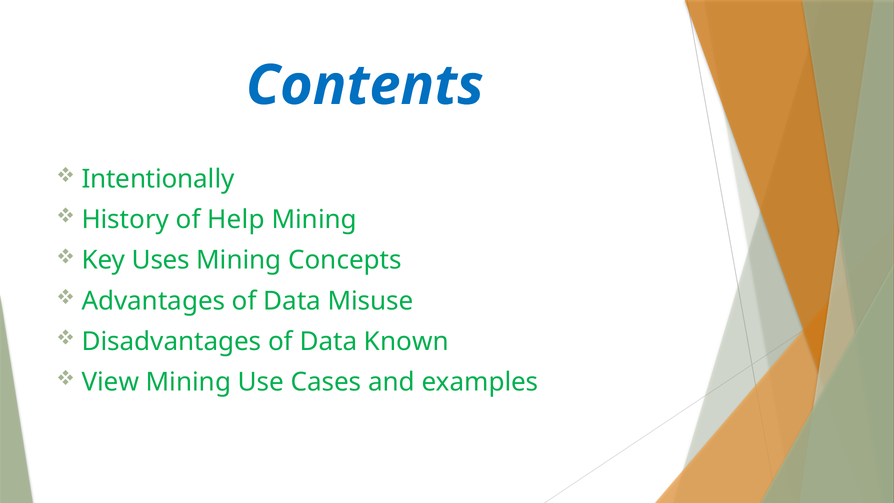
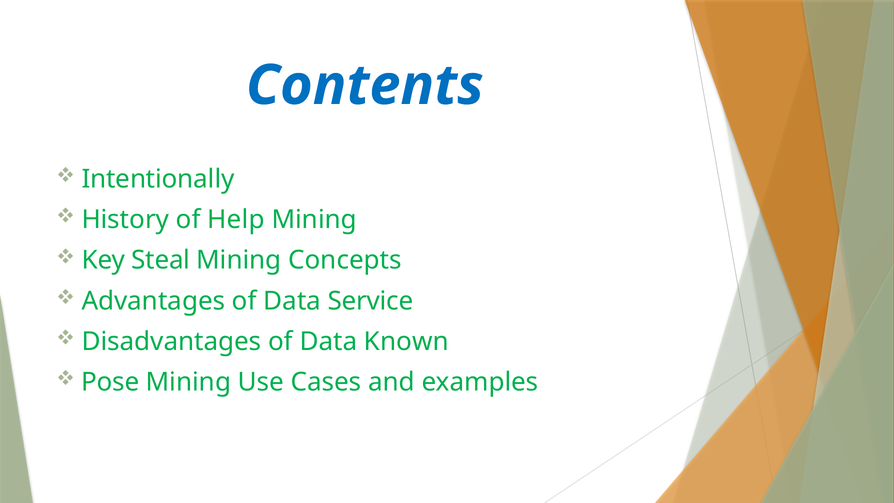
Uses: Uses -> Steal (161, 260)
Misuse: Misuse -> Service (371, 301)
View: View -> Pose (110, 382)
